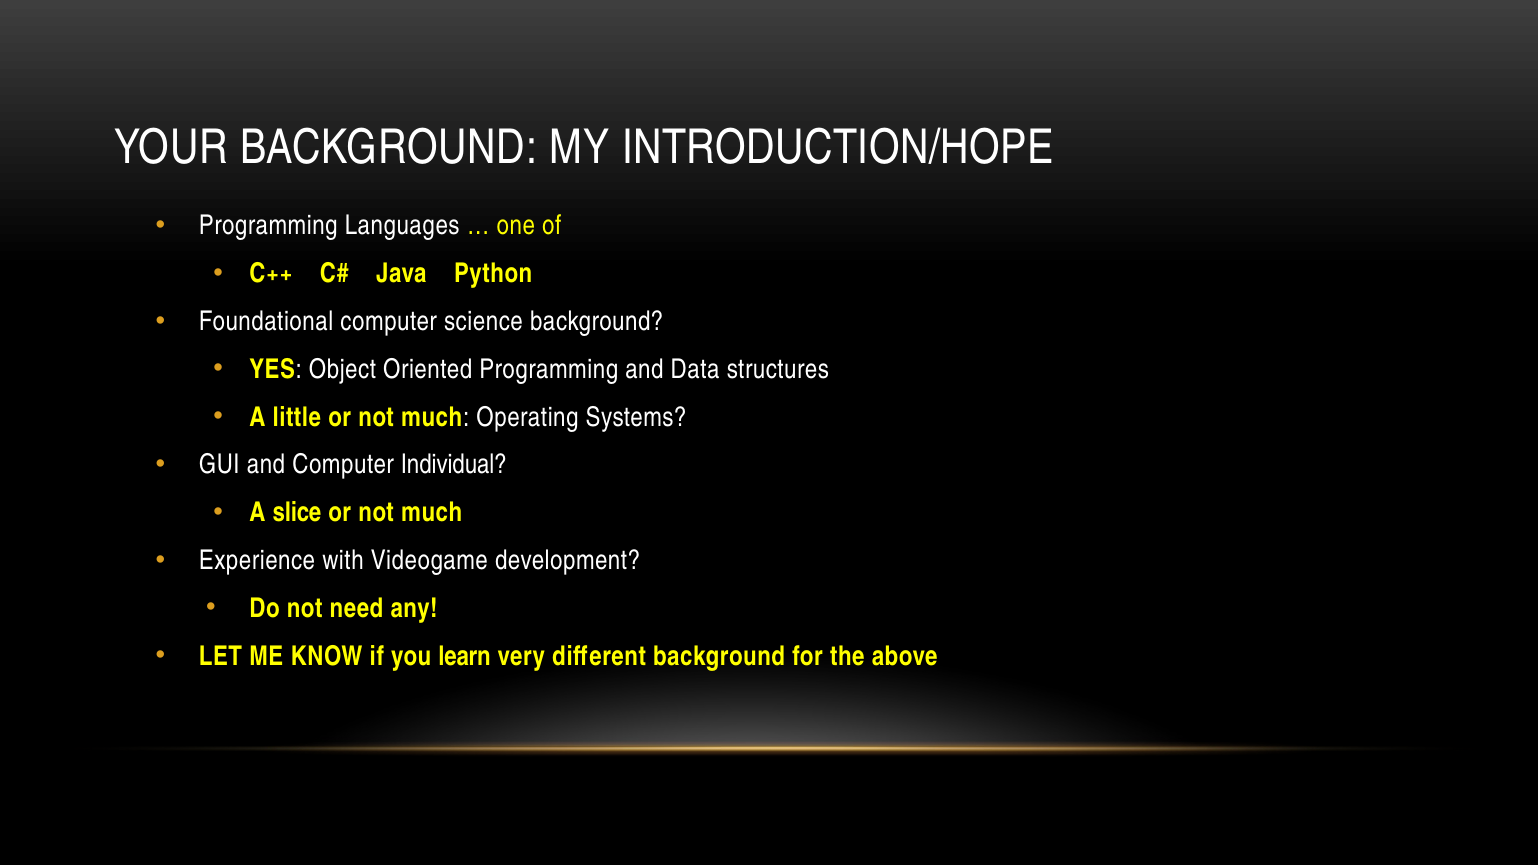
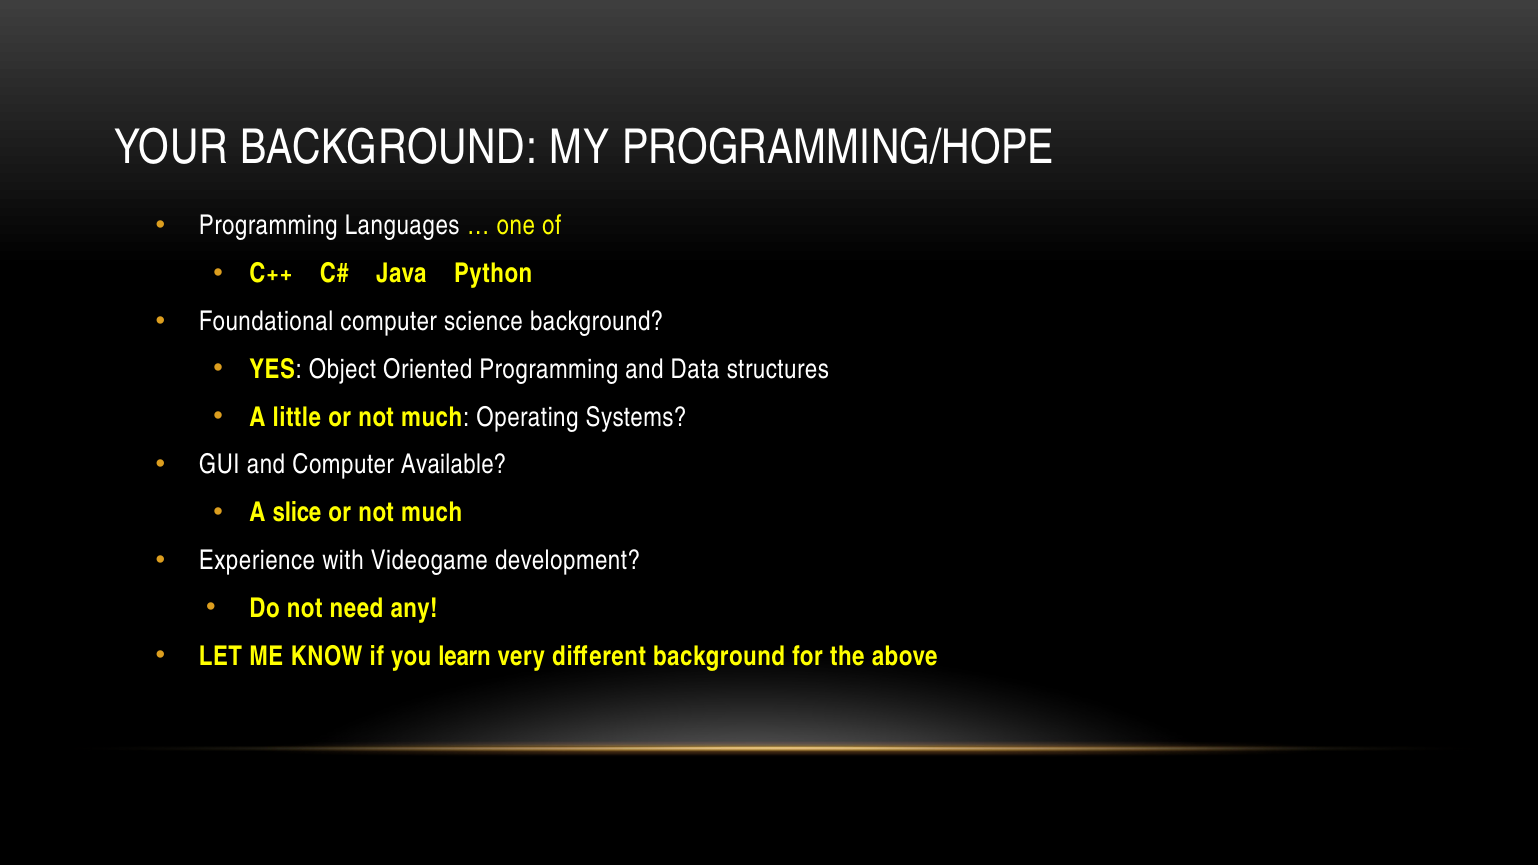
INTRODUCTION/HOPE: INTRODUCTION/HOPE -> PROGRAMMING/HOPE (838, 148)
Individual: Individual -> Available (454, 465)
